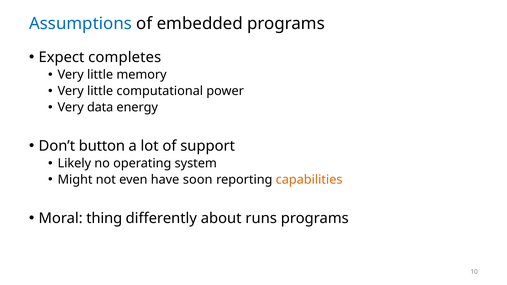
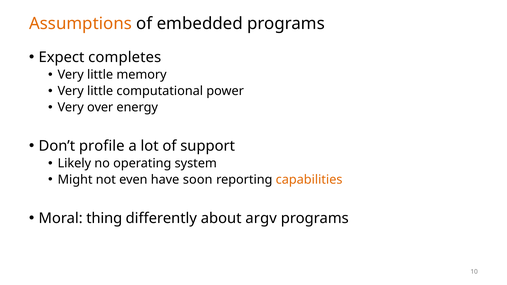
Assumptions colour: blue -> orange (81, 24)
data: data -> over (100, 107)
button: button -> profile (102, 146)
runs: runs -> argv (261, 218)
